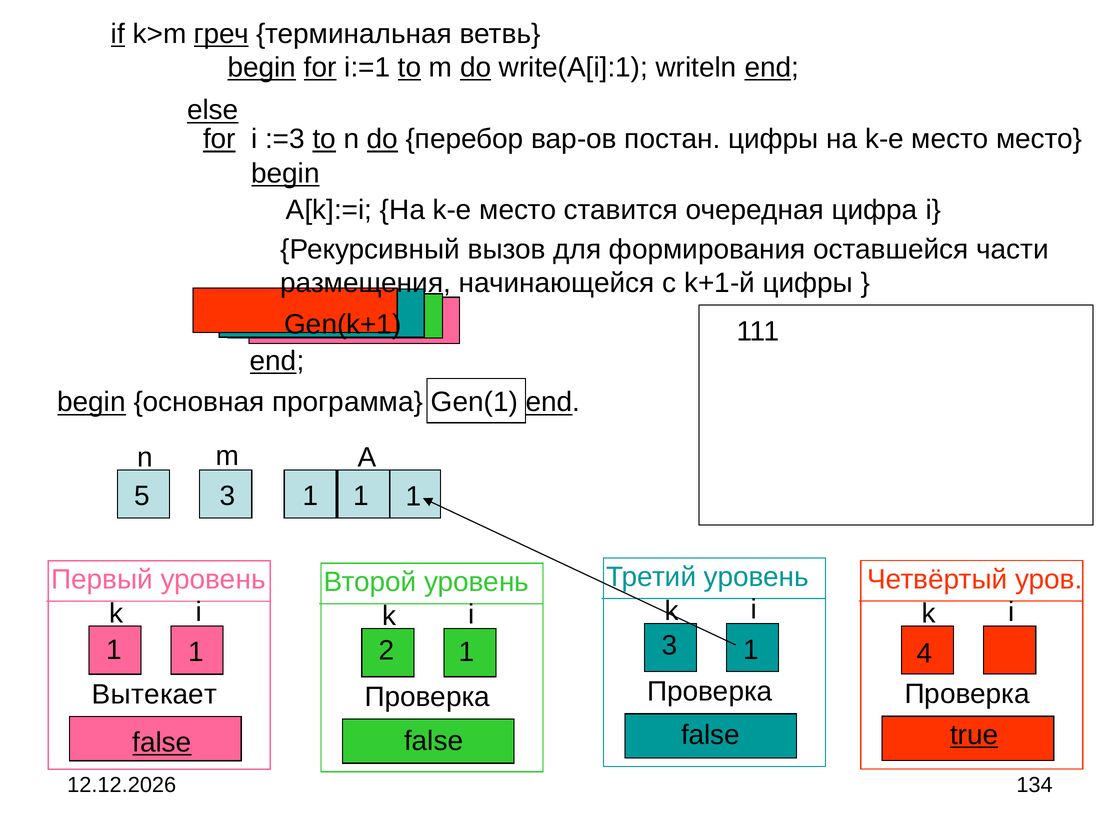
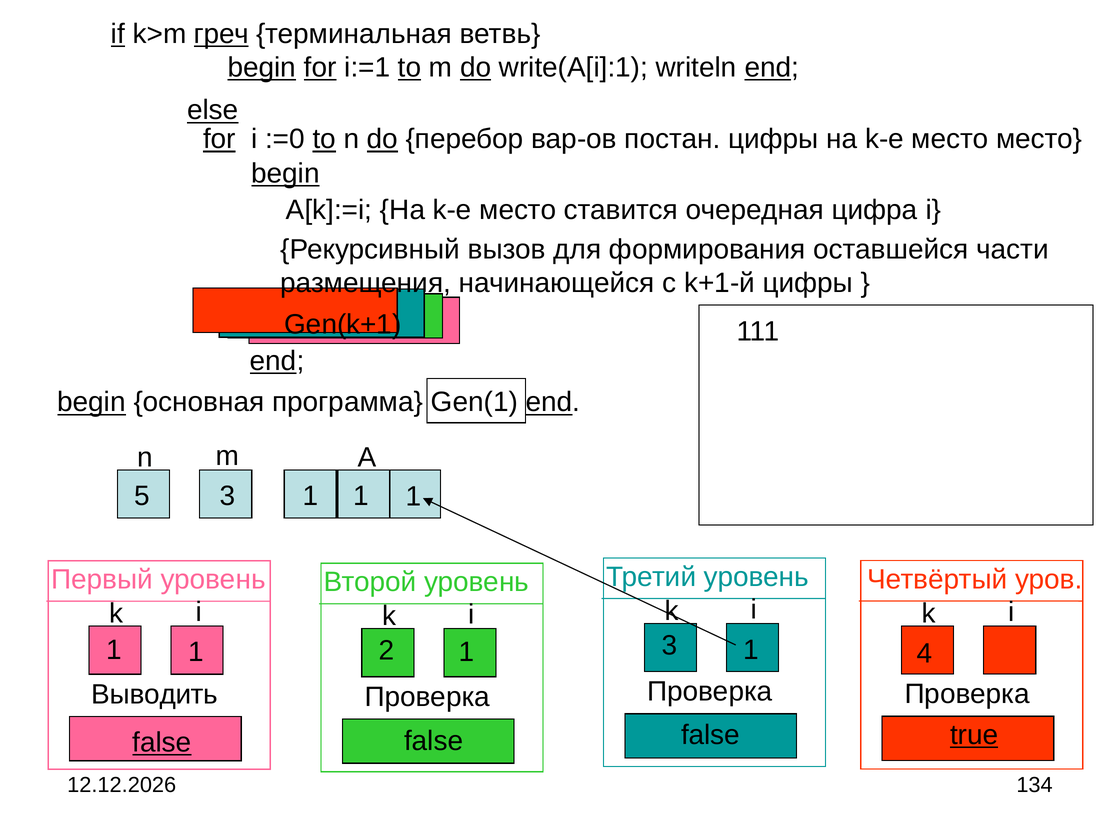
:=3: :=3 -> :=0 (285, 139)
Вытекает: Вытекает -> Выводить (155, 694)
